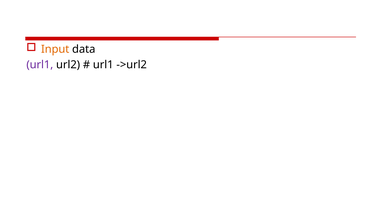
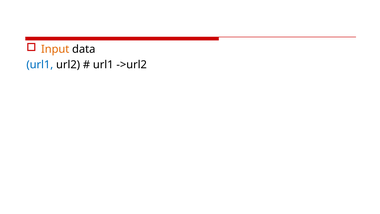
url1 colour: purple -> blue (40, 65)
